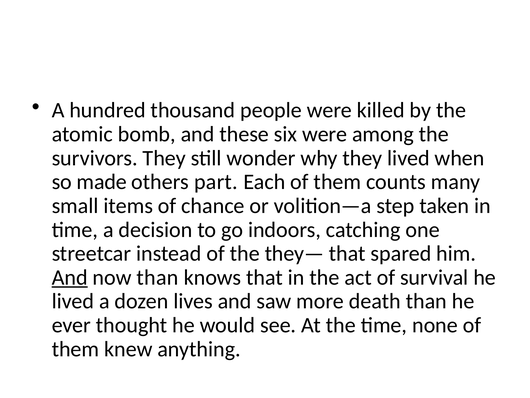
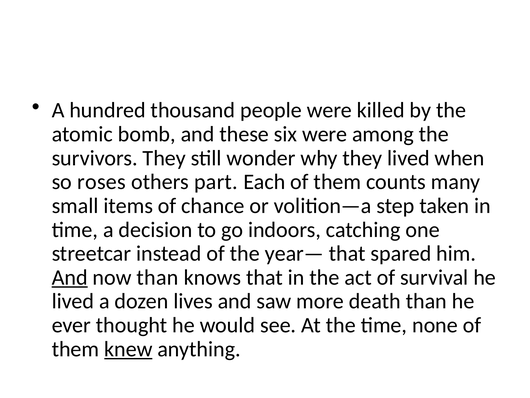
made: made -> roses (101, 182)
they—: they— -> year— (294, 253)
knew underline: none -> present (128, 349)
